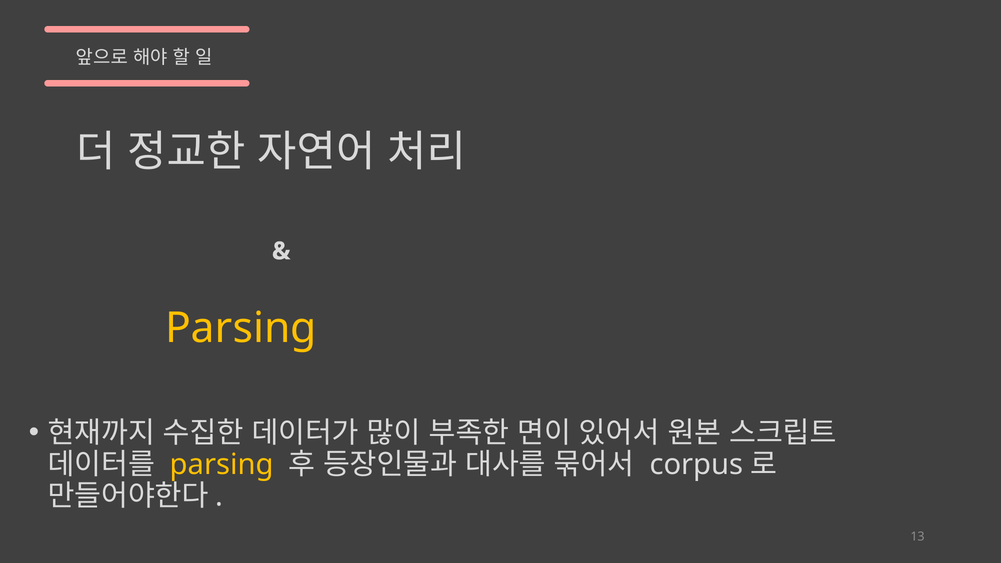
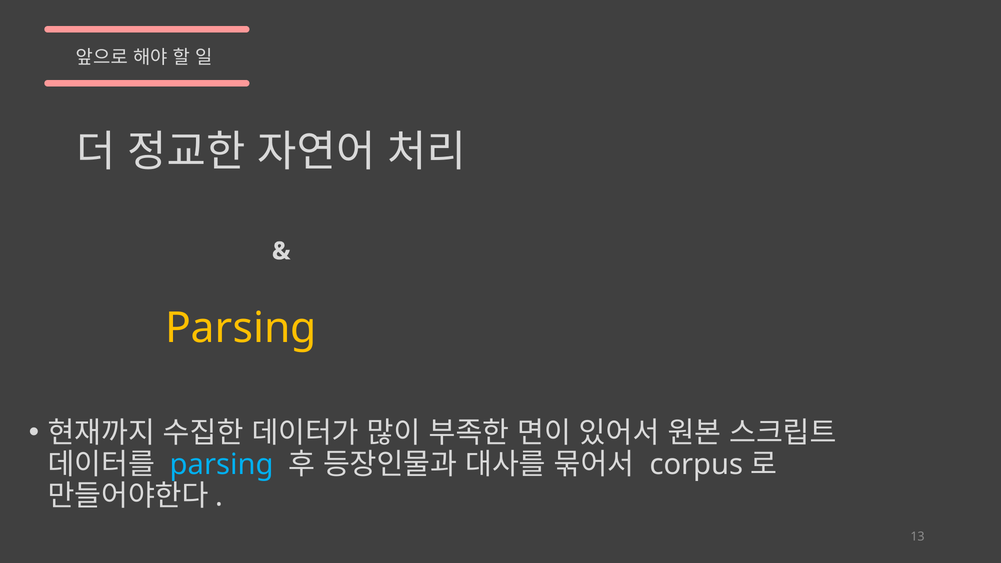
parsing colour: yellow -> light blue (222, 464)
